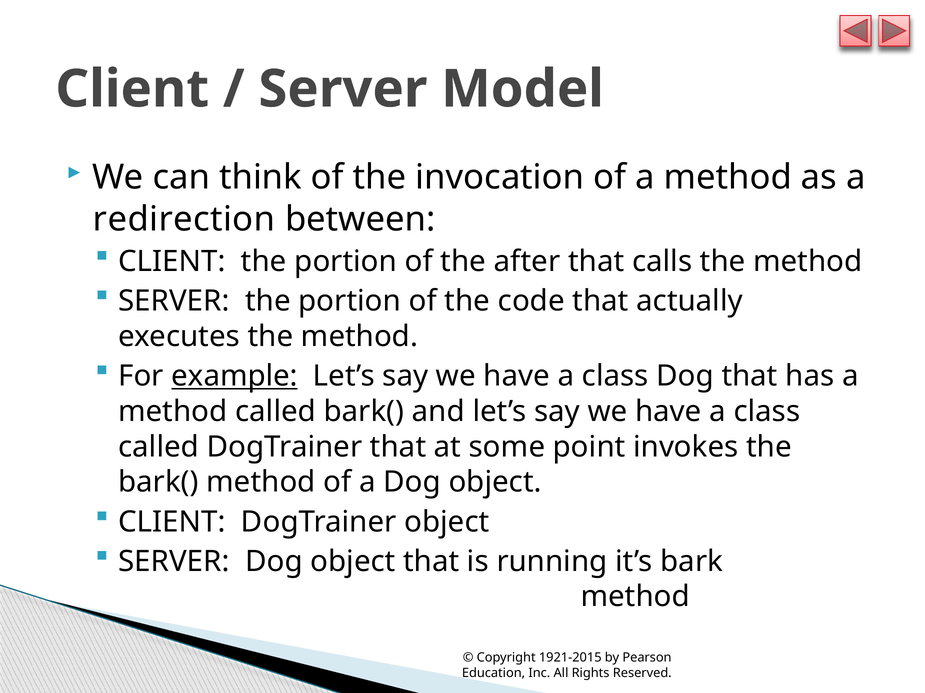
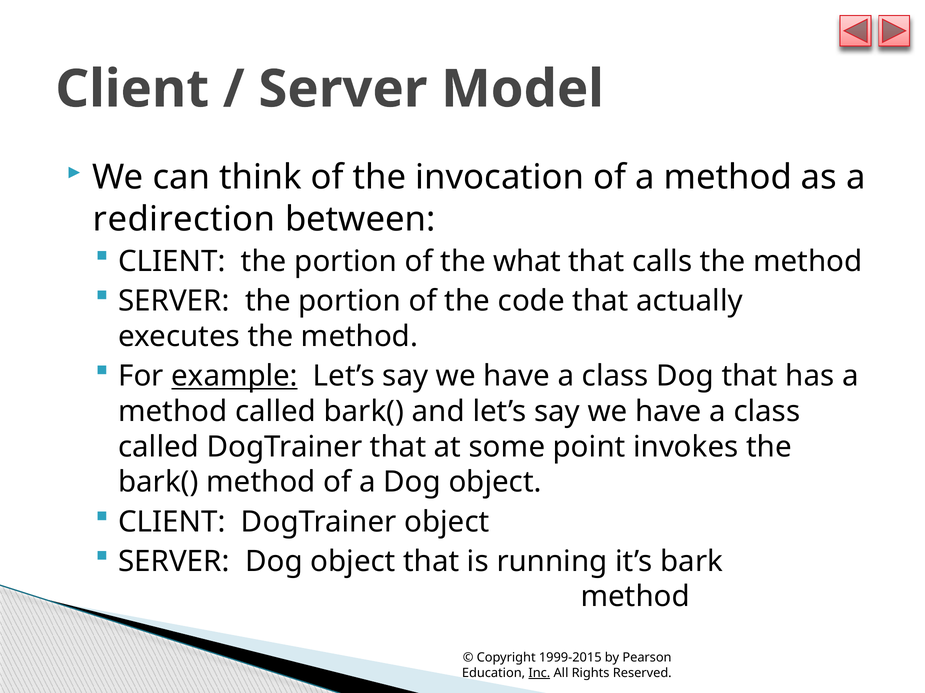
after: after -> what (527, 262)
1921-2015: 1921-2015 -> 1999-2015 (570, 658)
Inc underline: none -> present (539, 674)
